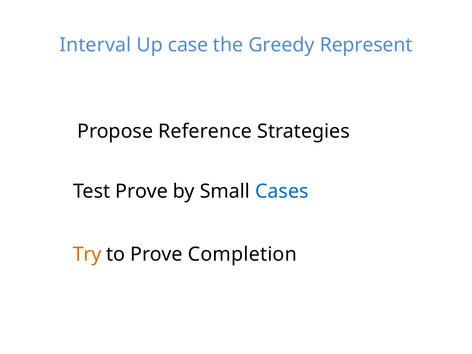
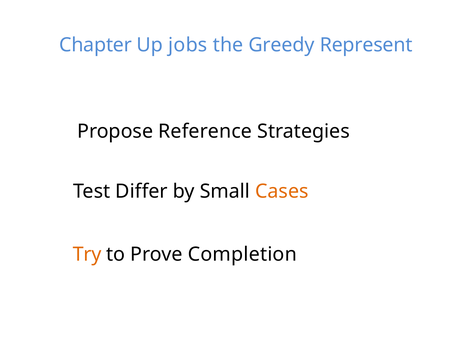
Interval: Interval -> Chapter (96, 45)
case: case -> jobs (188, 45)
Test Prove: Prove -> Differ (142, 191)
Cases colour: blue -> orange (282, 191)
